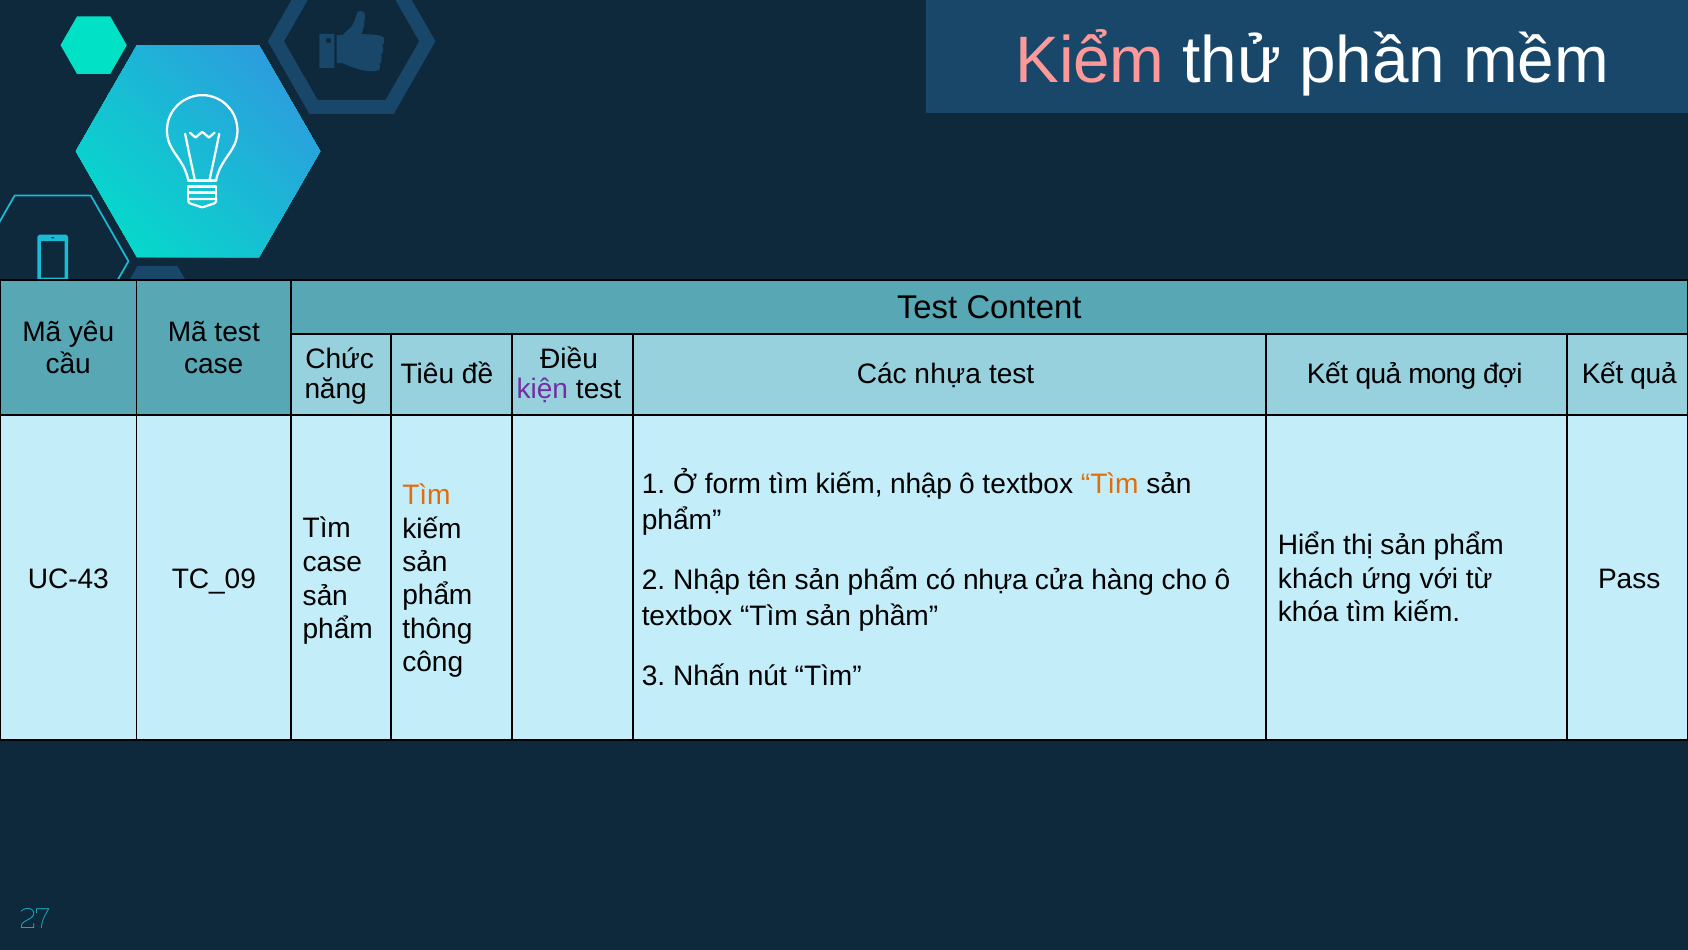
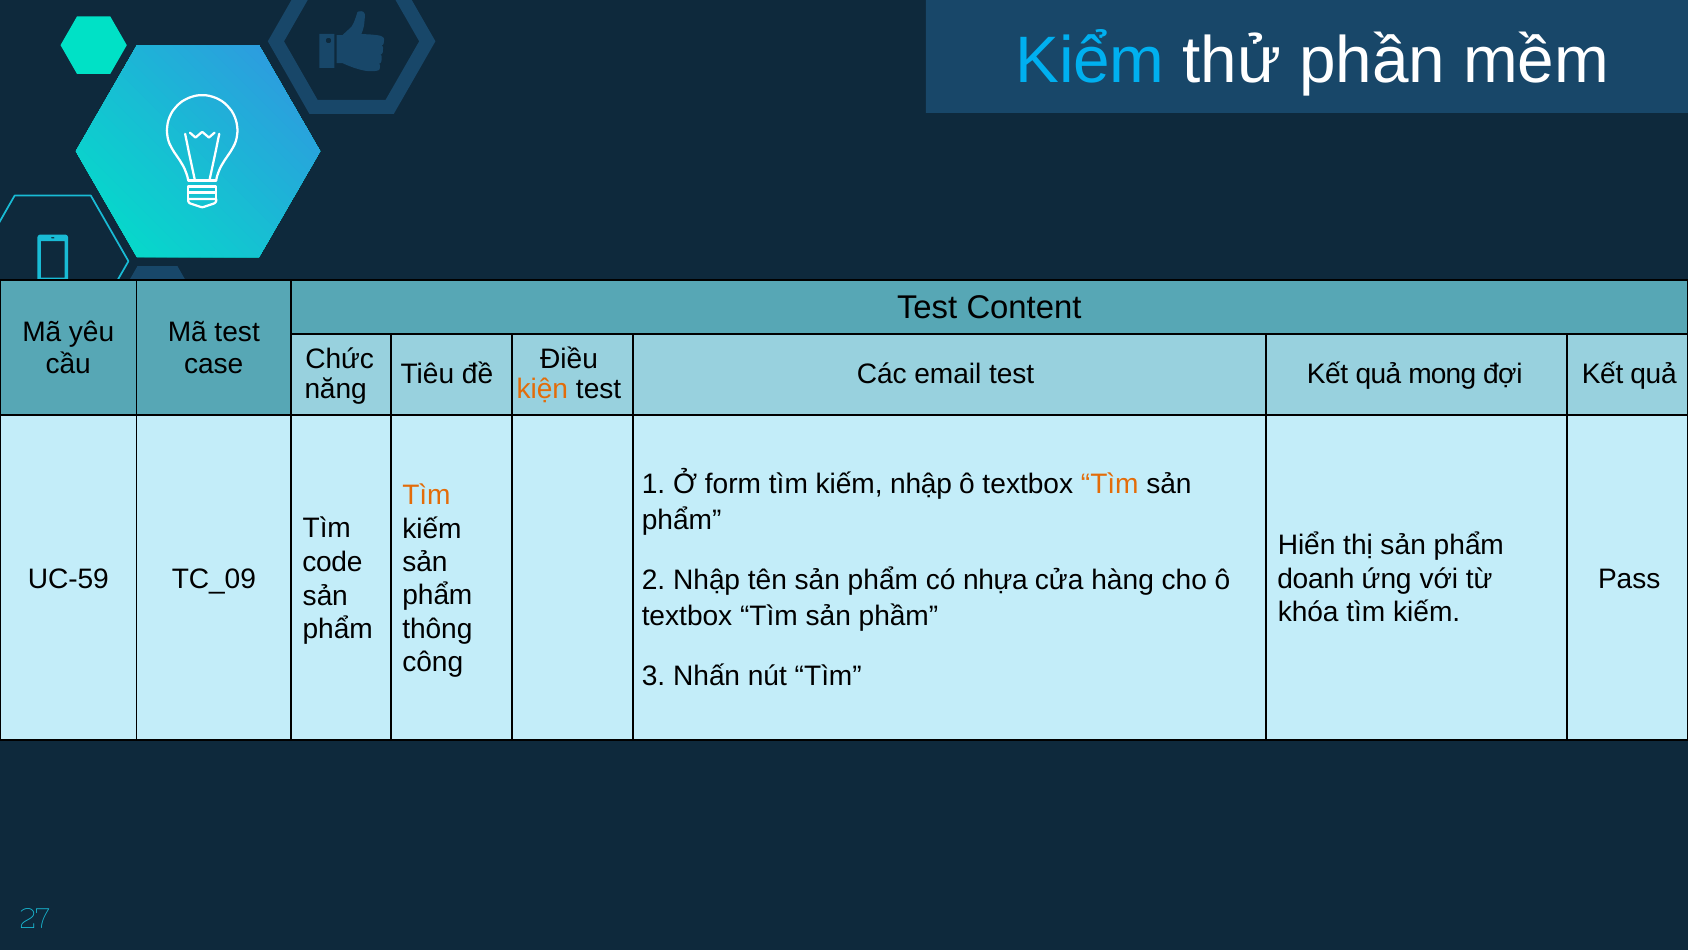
Kiểm colour: pink -> light blue (1090, 61)
Các nhựa: nhựa -> email (948, 374)
kiện colour: purple -> orange (542, 389)
case: case -> code (332, 562)
UC-43: UC-43 -> UC-59 (68, 579)
khách: khách -> doanh (1316, 579)
